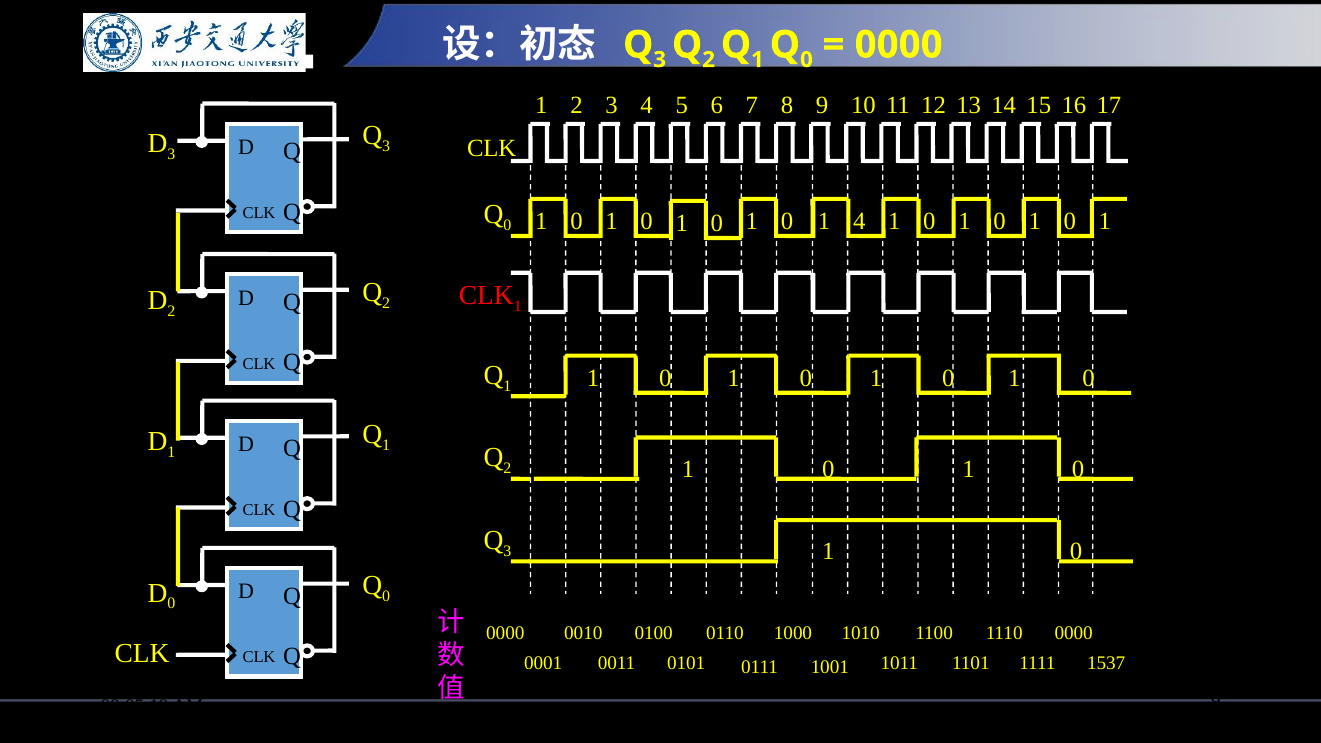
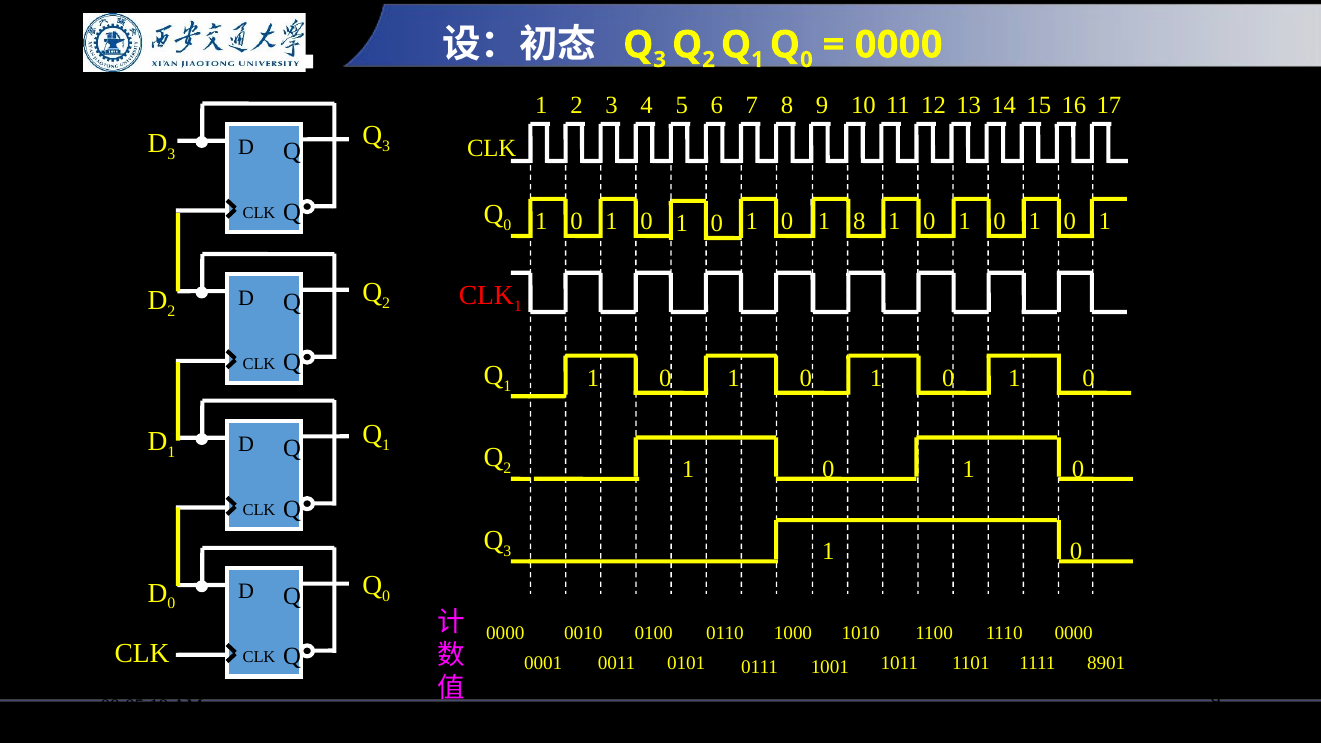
1 4: 4 -> 8 (859, 221)
1537: 1537 -> 8901 (1106, 663)
